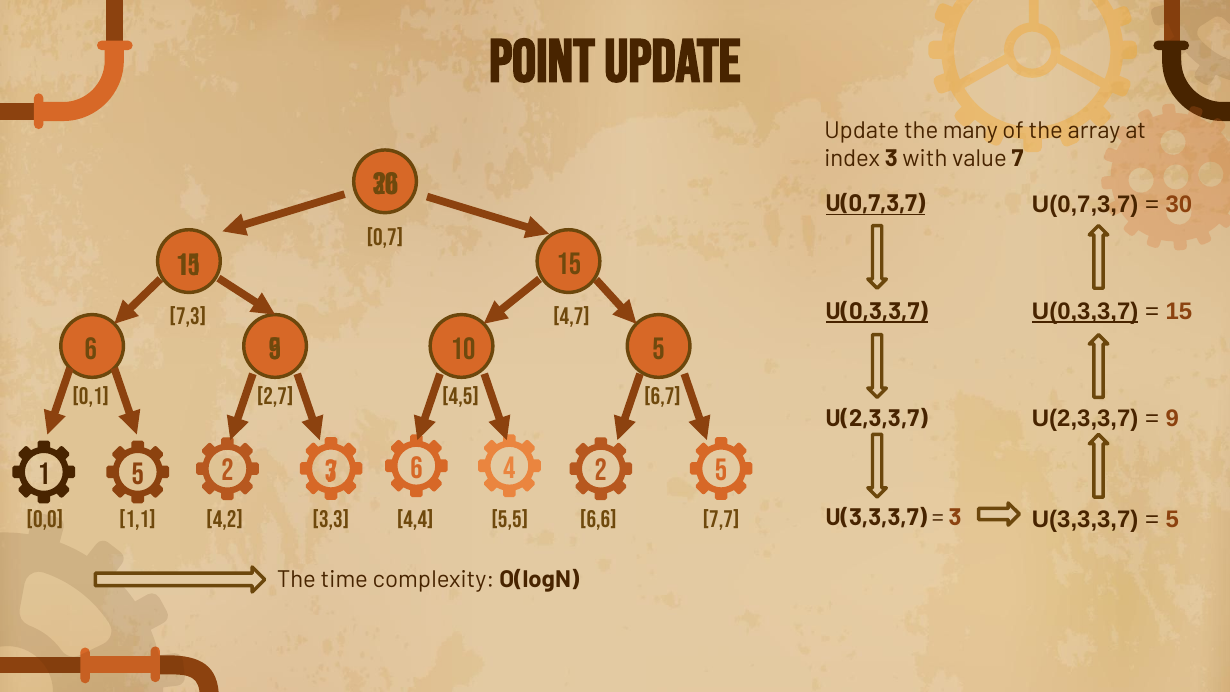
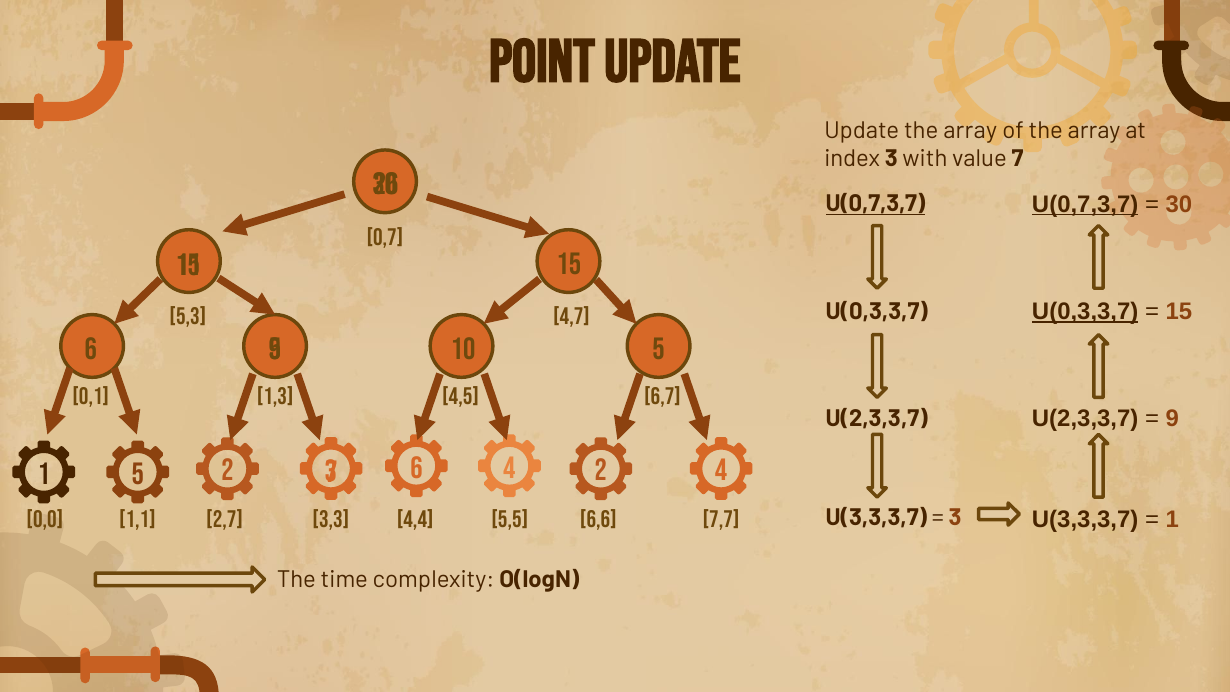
Update the many: many -> array (970, 130)
U(0,7,3,7 underline: none -> present (1085, 204)
U(0,3,3,7 underline: present -> none (877, 312)
7,3: 7,3 -> 5,3 (188, 316)
2,7: 2,7 -> 1,3 (275, 396)
4 2 5: 5 -> 4 (721, 471)
5: 5 -> 1 (1172, 520)
4,2: 4,2 -> 2,7 (225, 519)
